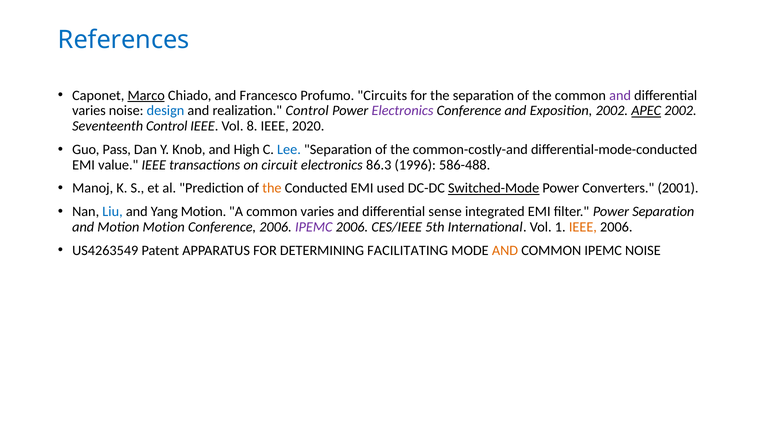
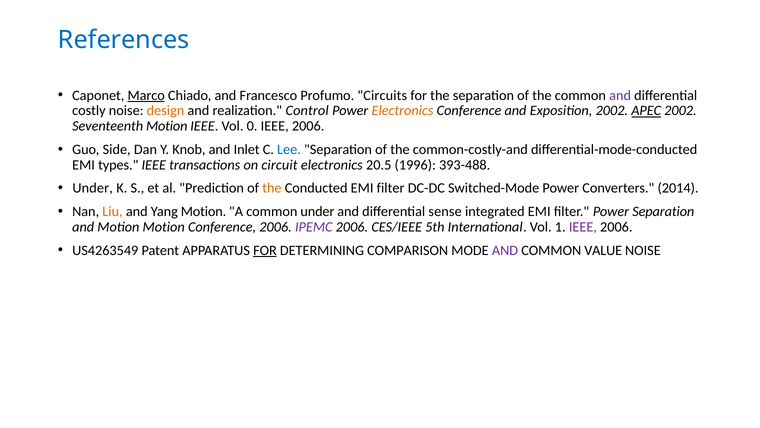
varies: varies -> costly (89, 111)
design colour: blue -> orange (166, 111)
Electronics colour: purple -> orange (403, 111)
Seventeenth Control: Control -> Motion (167, 126)
8: 8 -> 0 (252, 126)
2020: 2020 -> 2006 (308, 126)
Pass: Pass -> Side (117, 149)
High: High -> Inlet (247, 149)
value: value -> types (118, 165)
86.3: 86.3 -> 20.5 (379, 165)
586-488: 586-488 -> 393-488 (465, 165)
Manoj: Manoj -> Under (93, 188)
Conducted EMI used: used -> filter (391, 188)
Switched-Mode underline: present -> none (494, 188)
2001: 2001 -> 2014 (678, 188)
Liu colour: blue -> orange (113, 211)
common varies: varies -> under (317, 211)
IEEE colour: orange -> purple (583, 227)
FOR underline: none -> present (265, 250)
FACILITATING: FACILITATING -> COMPARISON (408, 250)
AND colour: orange -> purple (505, 250)
COMMON IPEMC: IPEMC -> VALUE (603, 250)
